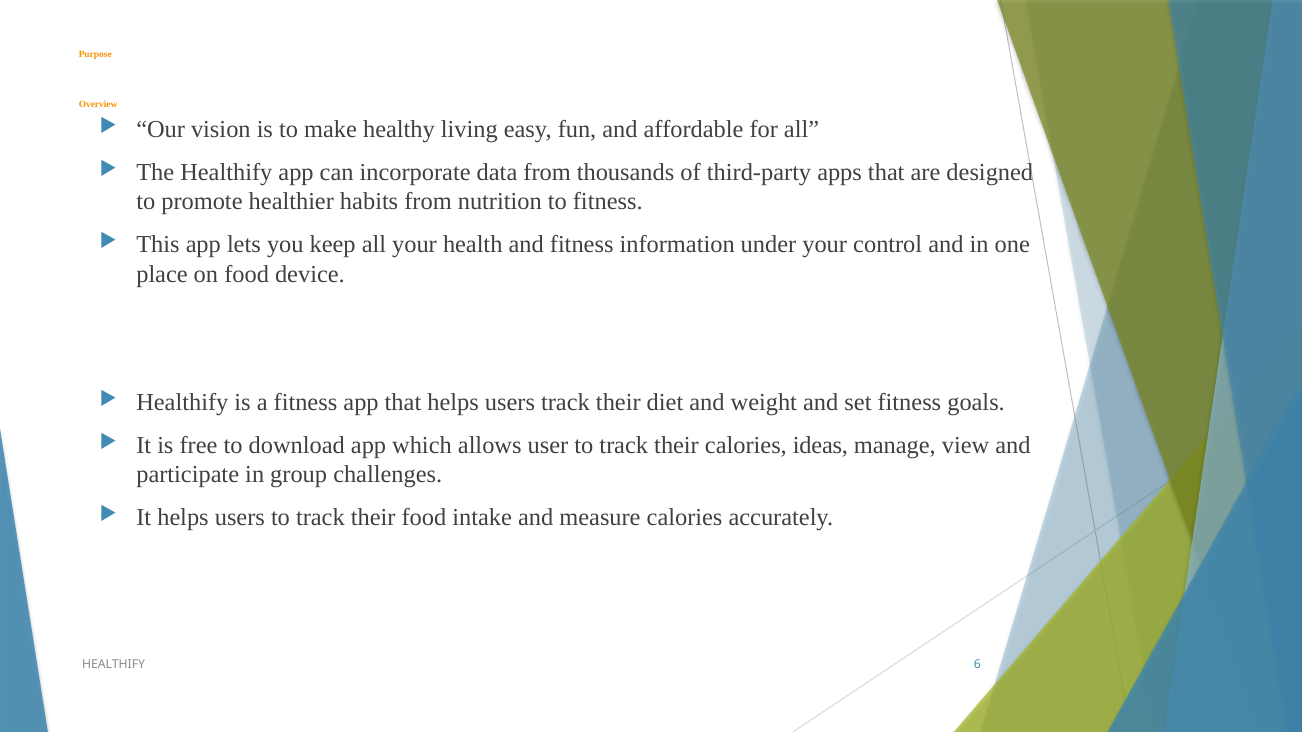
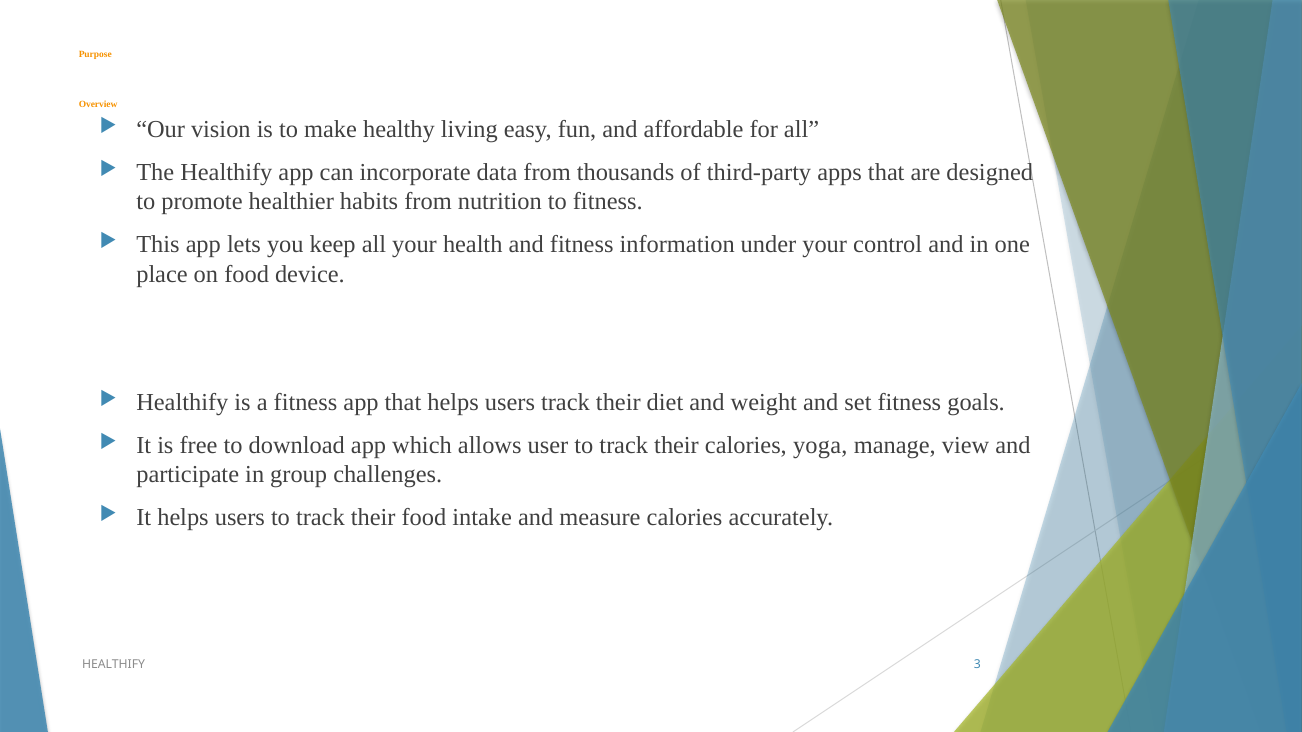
ideas: ideas -> yoga (820, 446)
6: 6 -> 3 (977, 665)
